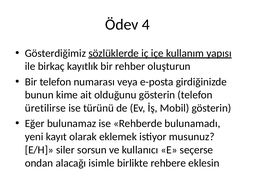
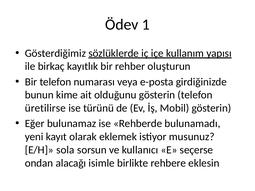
4: 4 -> 1 (146, 25)
siler: siler -> sola (65, 150)
